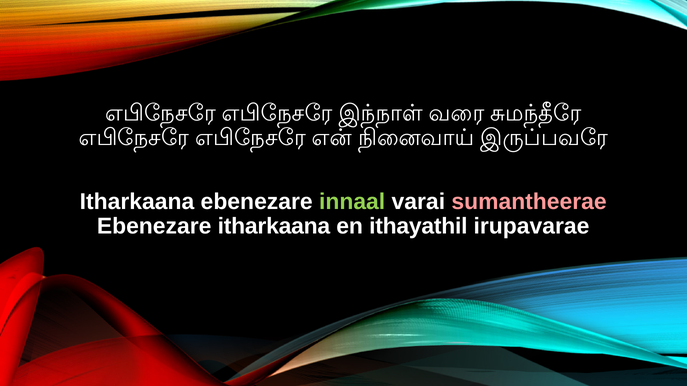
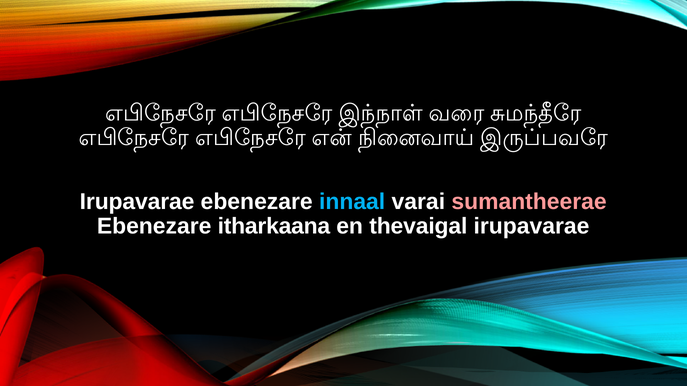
Itharkaana: Itharkaana -> Irupavarae (137, 202)
innaal colour: light green -> light blue (352, 202)
ithayathil: ithayathil -> thevaigal (418, 227)
